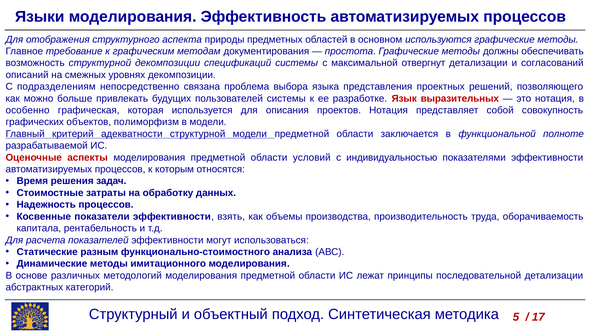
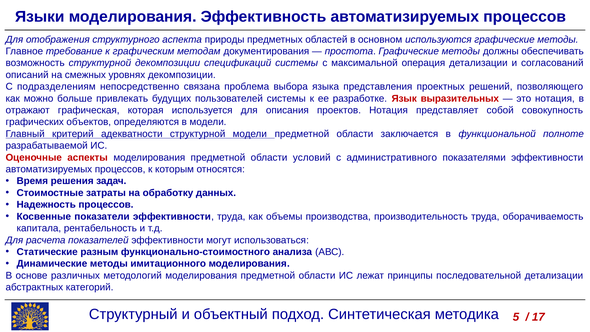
отвергнут: отвергнут -> операция (423, 63)
особенно: особенно -> отражают (28, 110)
полиморфизм: полиморфизм -> определяются (146, 122)
индивидуальностью: индивидуальностью -> административного (392, 157)
эффективности взять: взять -> труда (231, 216)
